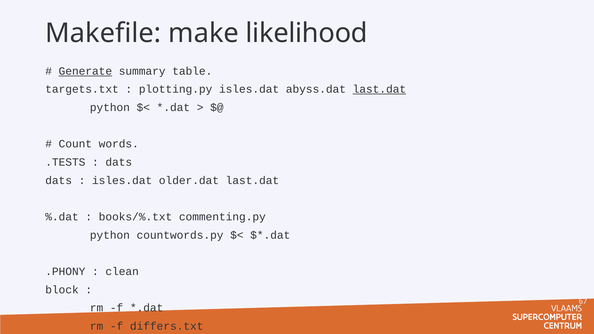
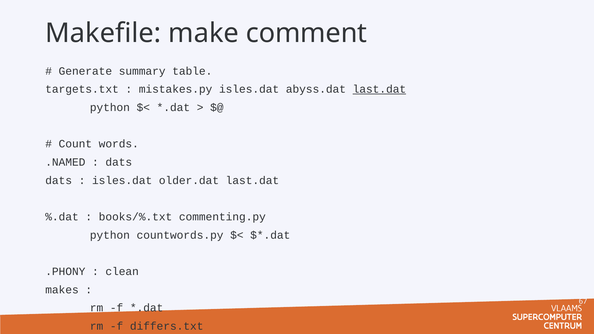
likelihood: likelihood -> comment (307, 33)
Generate underline: present -> none (85, 71)
plotting.py: plotting.py -> mistakes.py (176, 89)
.TESTS: .TESTS -> .NAMED (65, 162)
block: block -> makes (62, 290)
